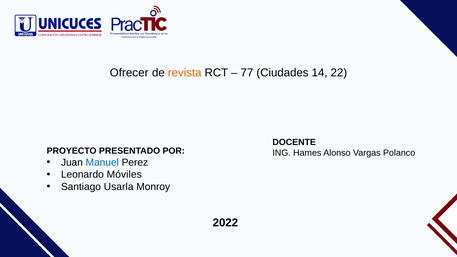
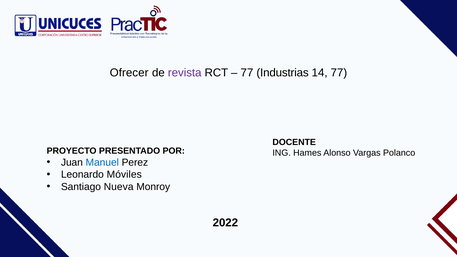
revista colour: orange -> purple (185, 73)
Ciudades: Ciudades -> Industrias (283, 73)
14 22: 22 -> 77 (339, 73)
Usarla: Usarla -> Nueva (119, 187)
